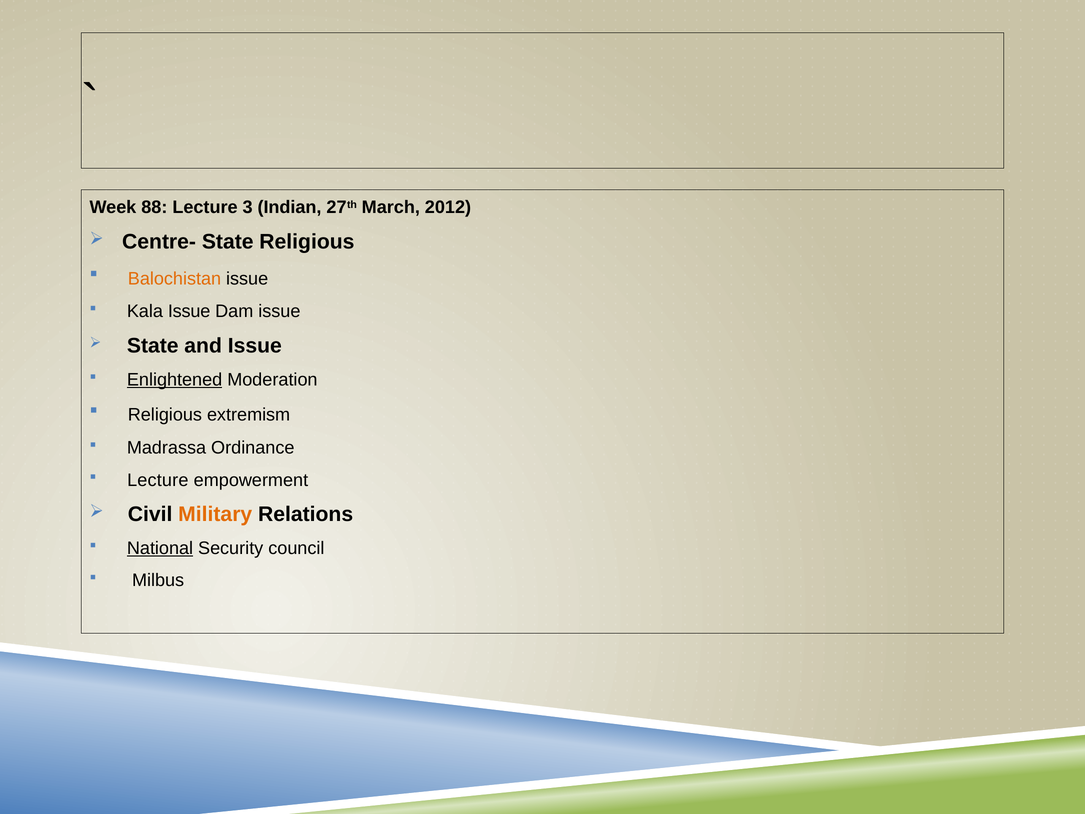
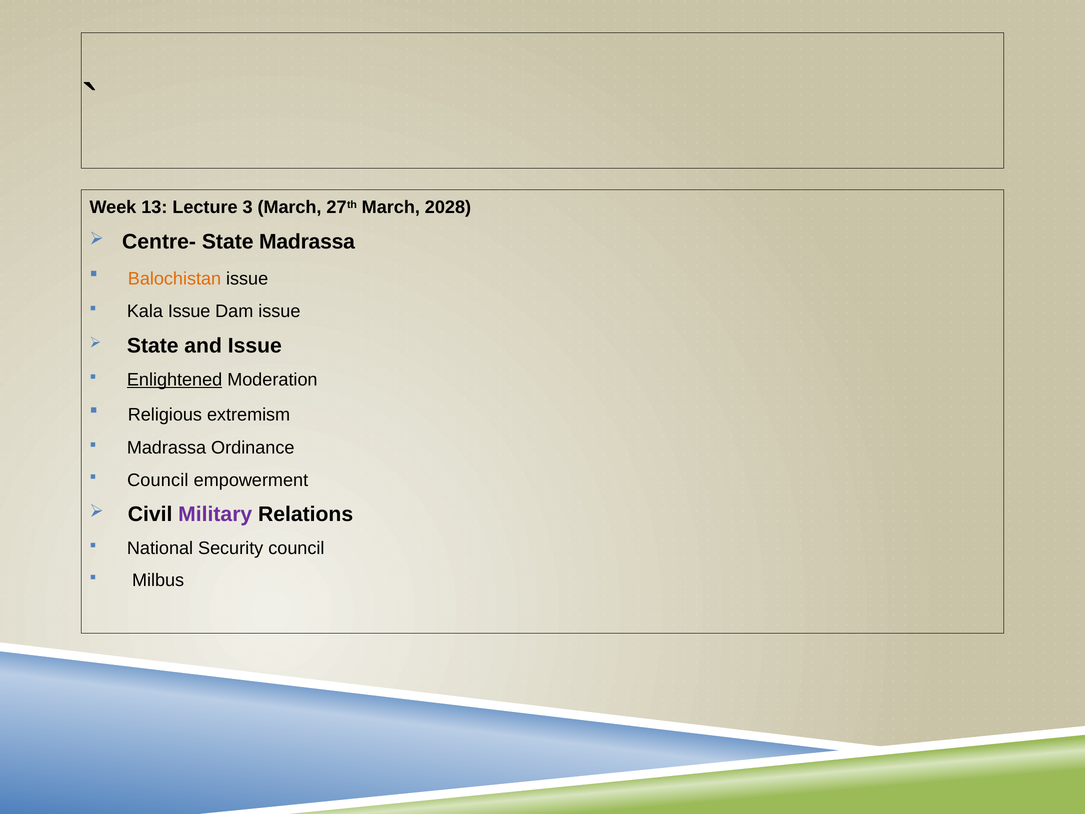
88: 88 -> 13 (154, 207)
3 Indian: Indian -> March (289, 207)
2012: 2012 -> 2028 (448, 207)
State Religious: Religious -> Madrassa (307, 242)
Lecture: Lecture -> Council (158, 480)
Military colour: orange -> purple (215, 514)
National underline: present -> none (160, 548)
